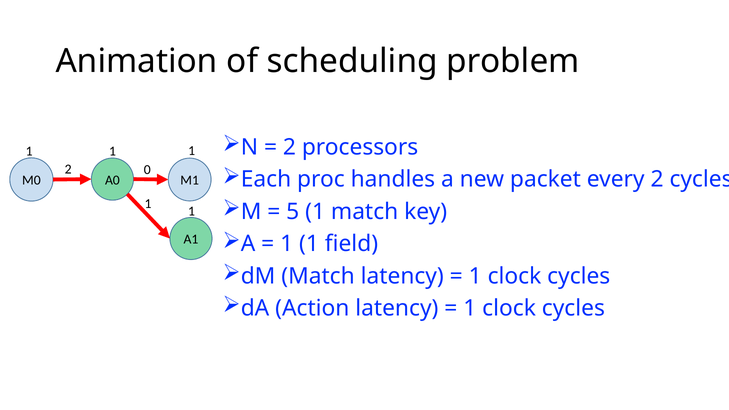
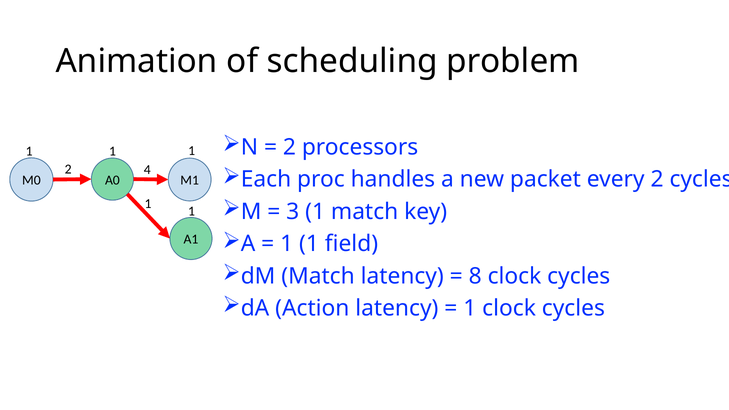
0: 0 -> 4 (147, 170)
5: 5 -> 3 (293, 212)
1: 1 -> 8 (475, 276)
